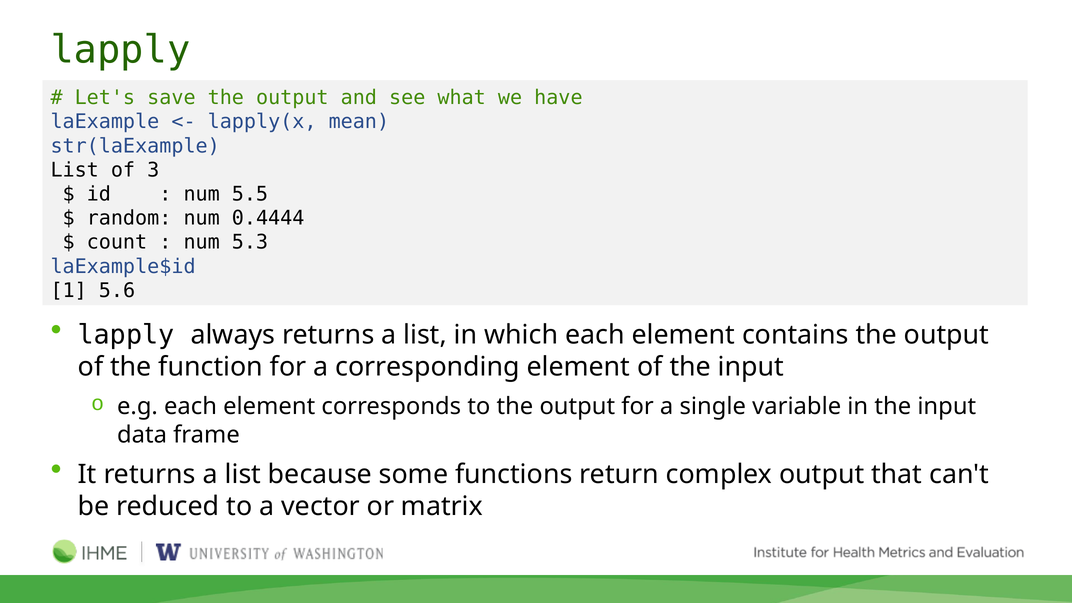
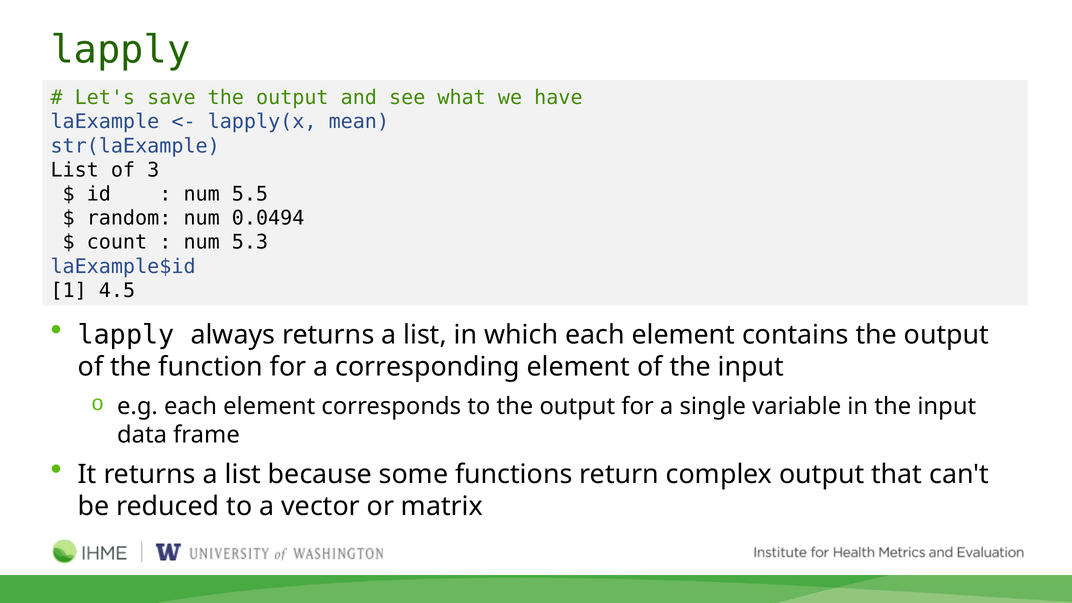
0.4444: 0.4444 -> 0.0494 (268, 218)
5.6: 5.6 -> 4.5 (117, 291)
